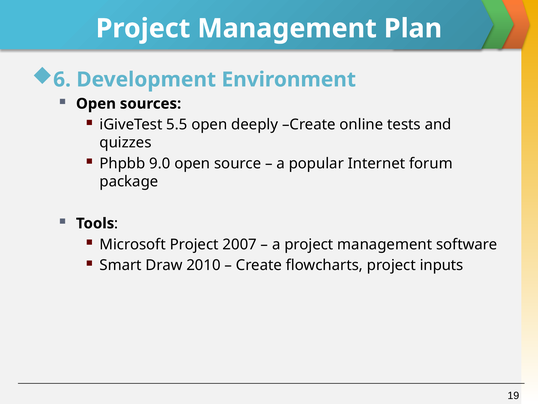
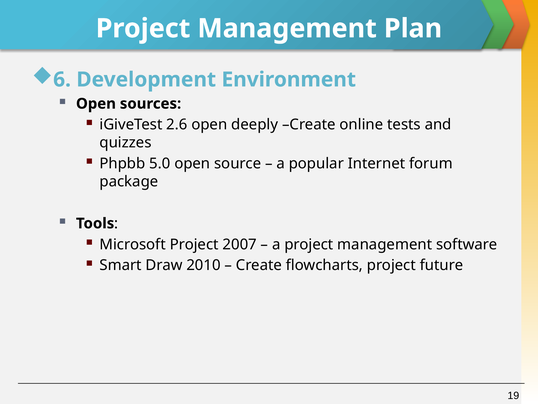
5.5: 5.5 -> 2.6 (177, 125)
9.0: 9.0 -> 5.0 (160, 163)
inputs: inputs -> future (442, 265)
